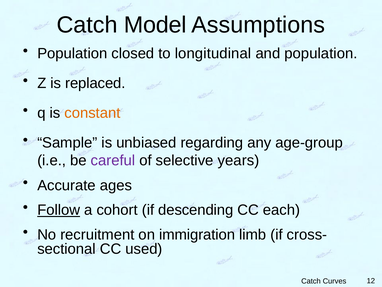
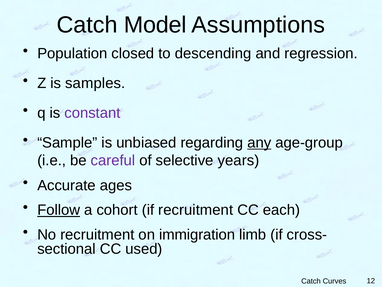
longitudinal: longitudinal -> descending (213, 53)
and population: population -> regression (321, 53)
replaced: replaced -> samples (95, 83)
constant colour: orange -> purple (92, 113)
any underline: none -> present (259, 142)
if descending: descending -> recruitment (196, 210)
